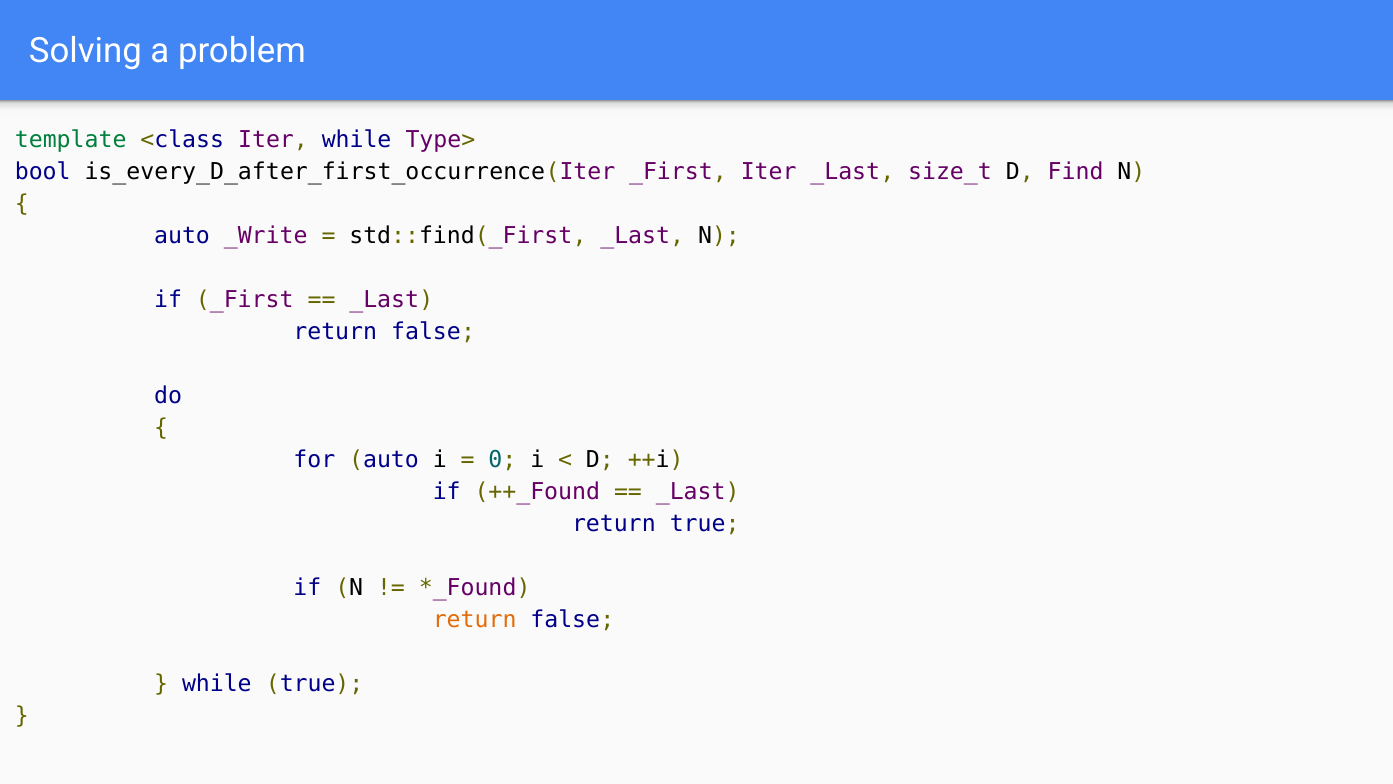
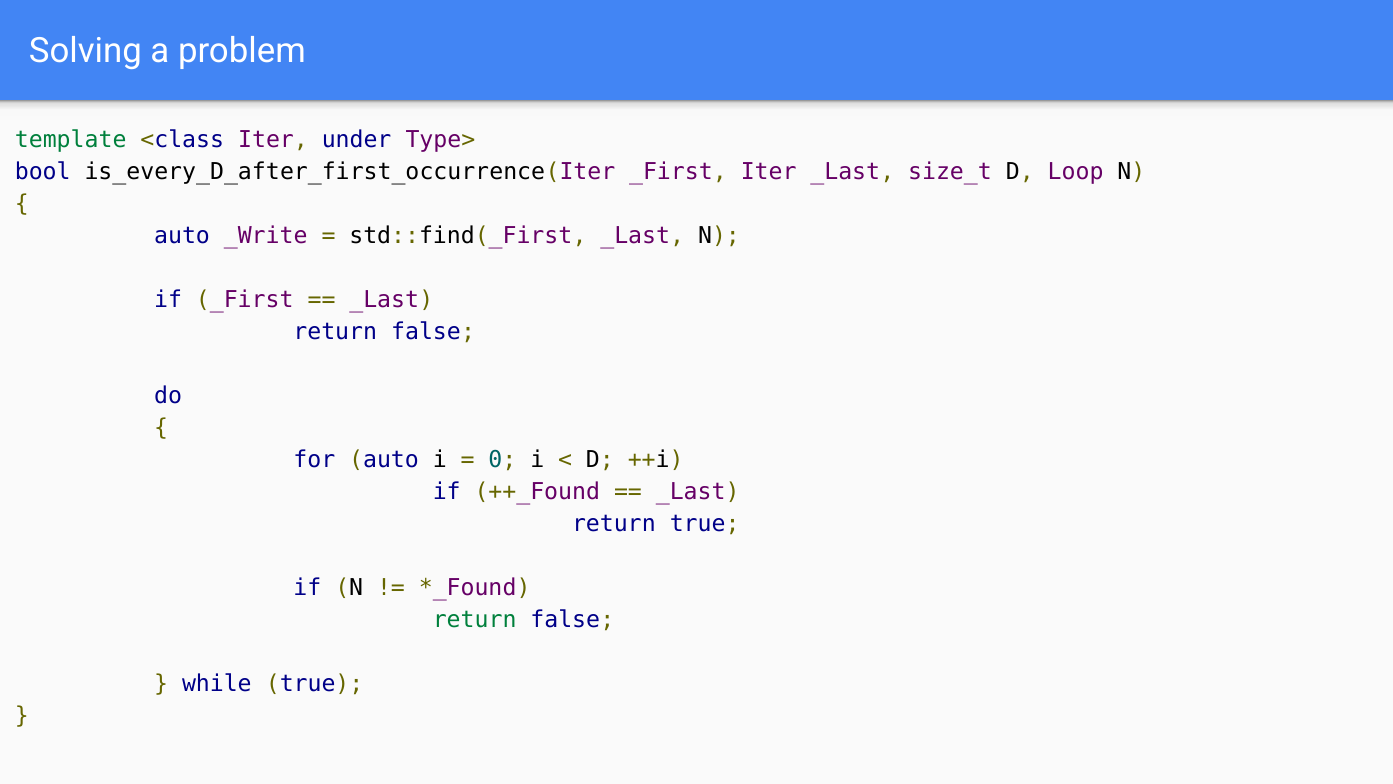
Iter while: while -> under (357, 139)
Find: Find -> Loop (1076, 171)
return colour: orange -> green (475, 620)
